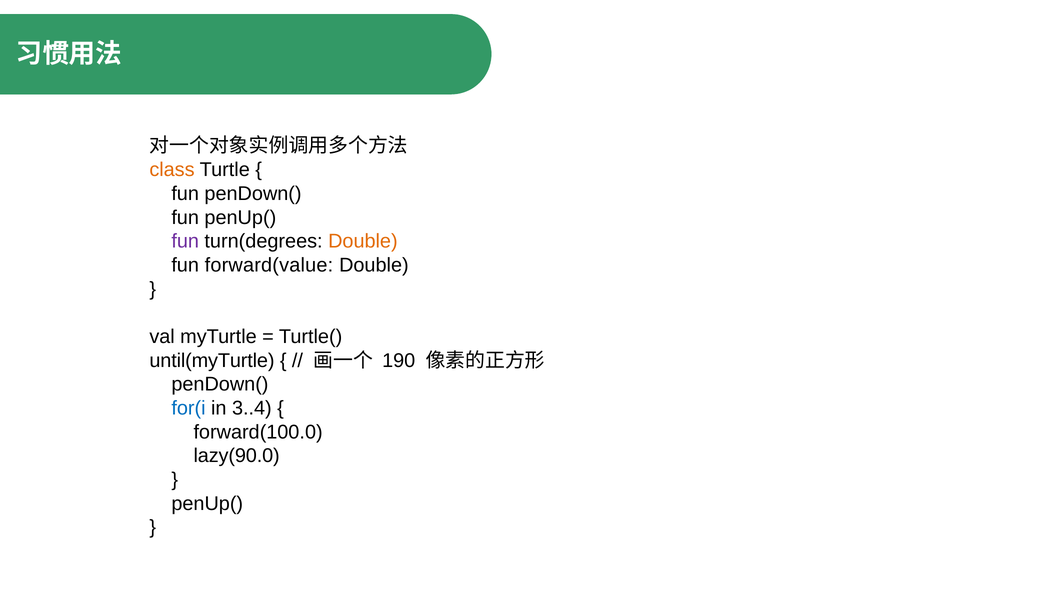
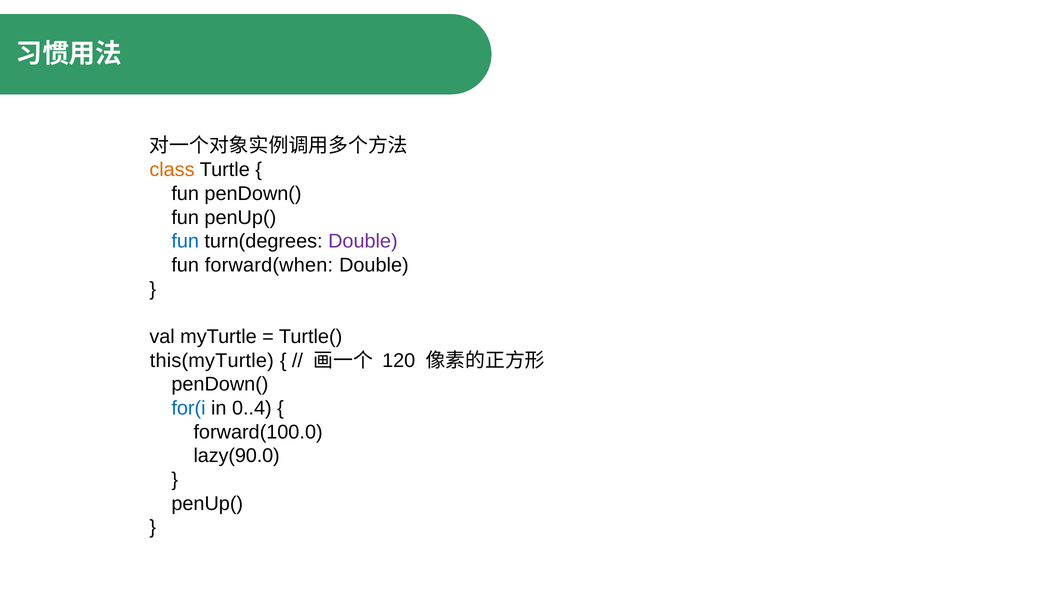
fun colour: purple -> blue (185, 241)
Double colour: orange -> purple (363, 241)
forward(value: forward(value -> forward(when (269, 265)
until(myTurtle: until(myTurtle -> this(myTurtle (212, 361)
190: 190 -> 120 (399, 361)
3..4: 3..4 -> 0..4 (252, 408)
